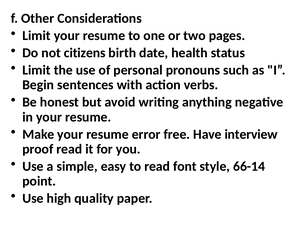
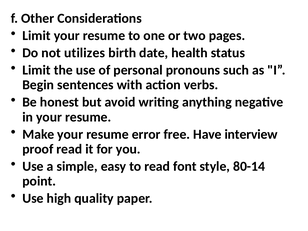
citizens: citizens -> utilizes (85, 53)
66-14: 66-14 -> 80-14 (249, 166)
